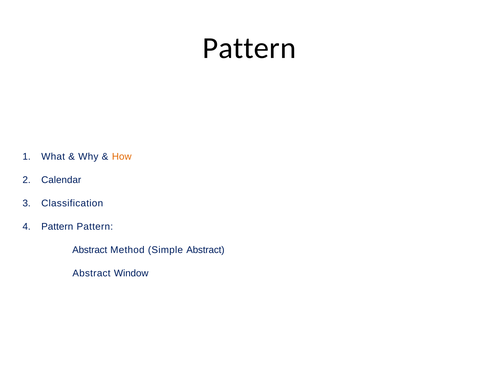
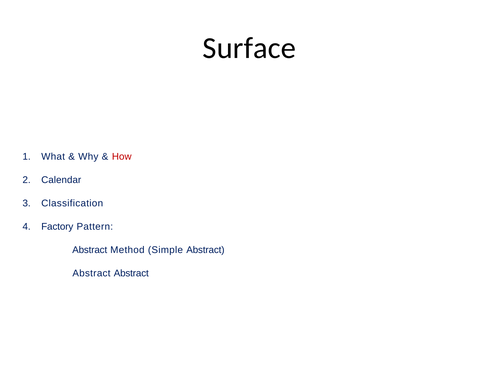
Pattern: Pattern -> Surface (249, 48)
How colour: orange -> red (122, 157)
Pattern: Pattern -> Factory (57, 227)
Window: Window -> Abstract (131, 274)
